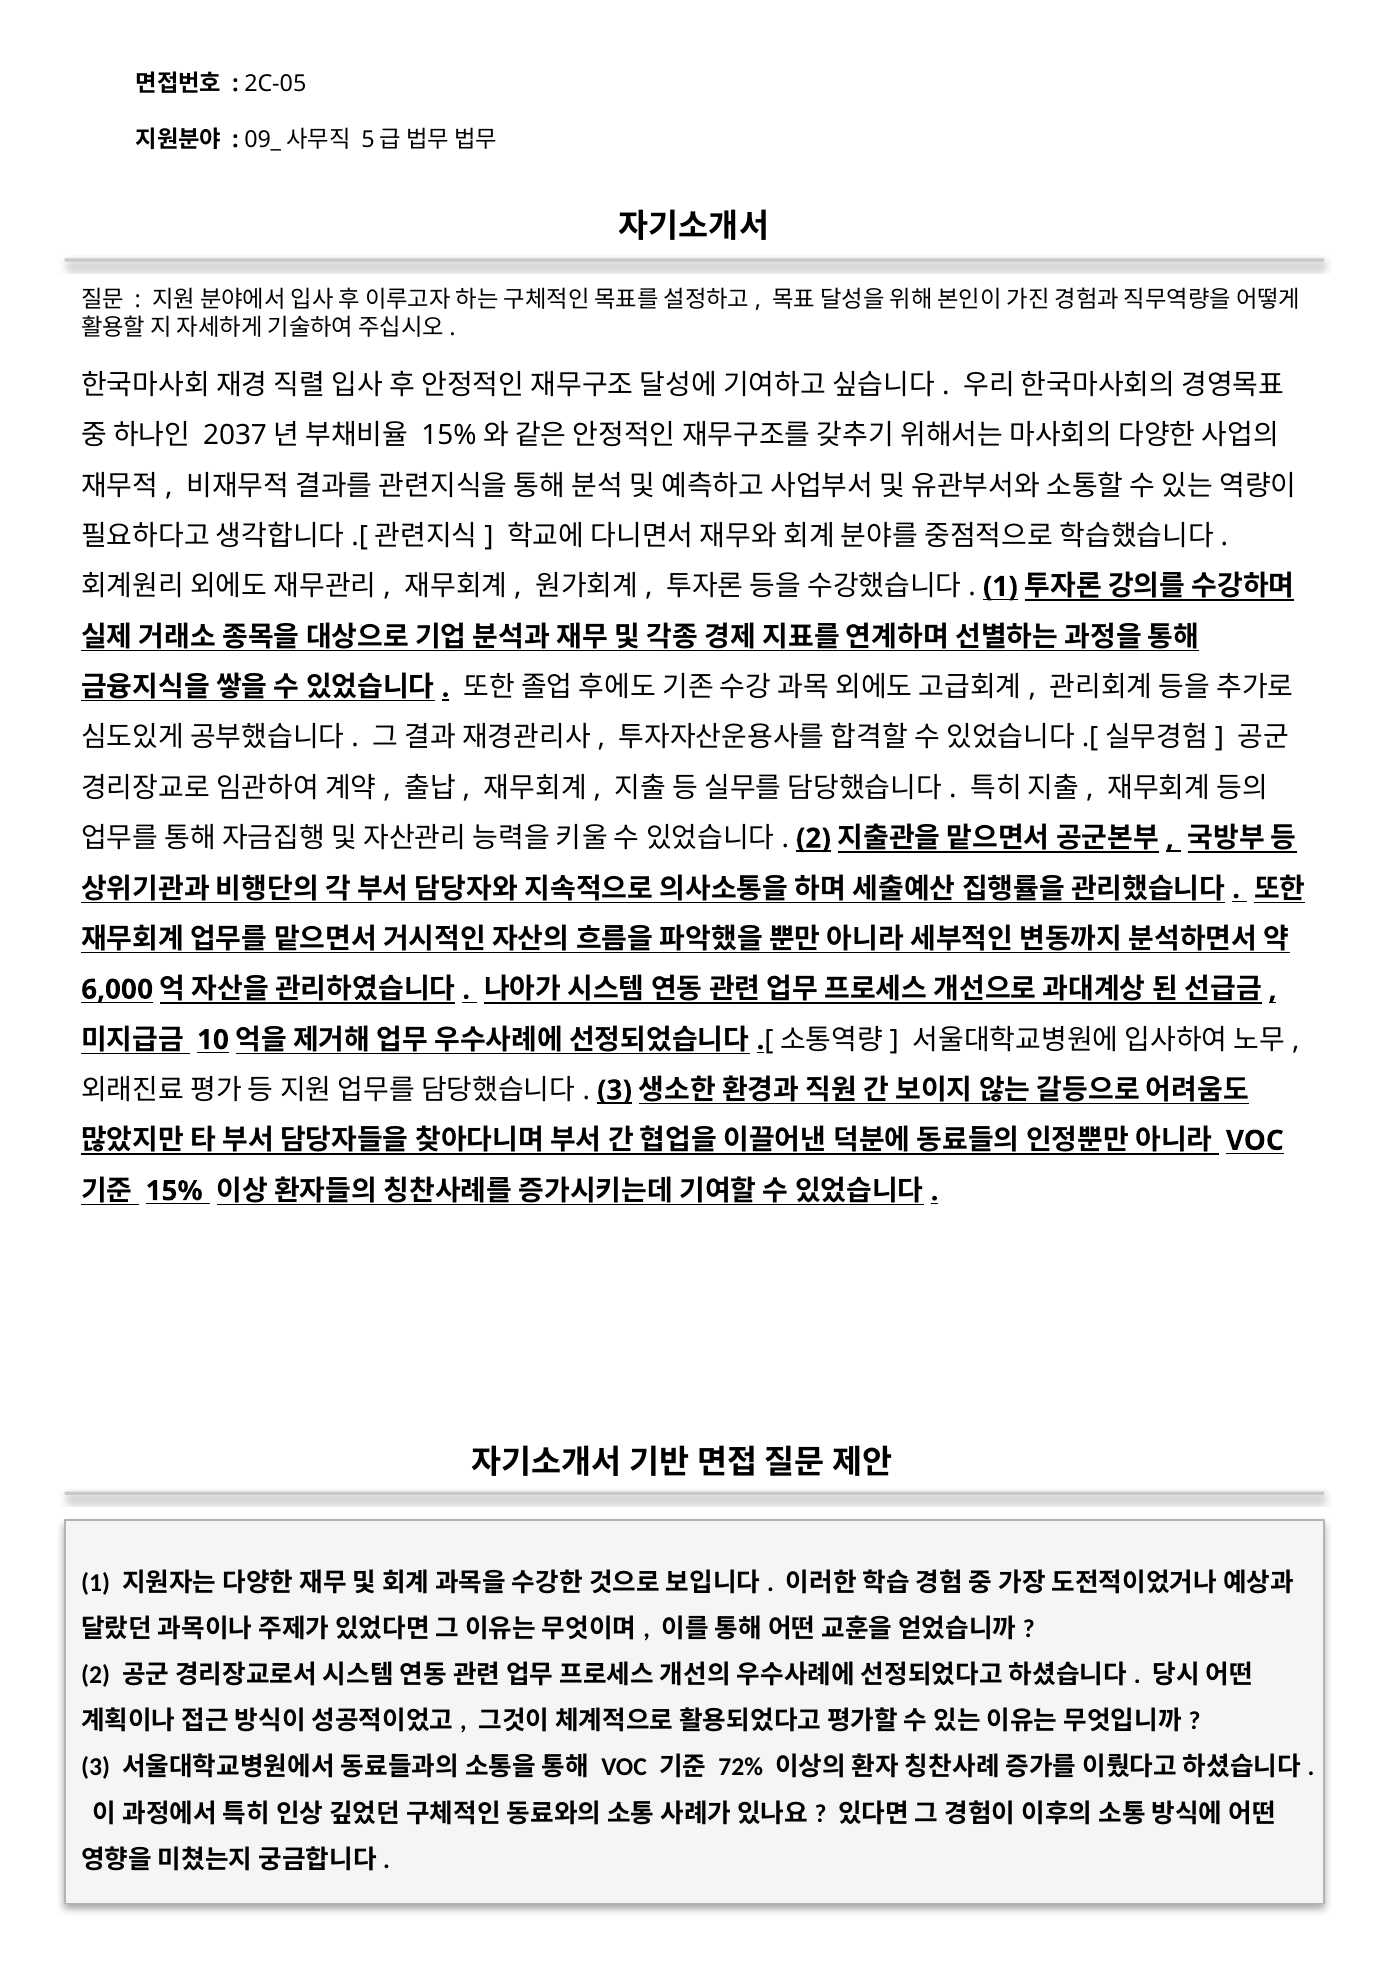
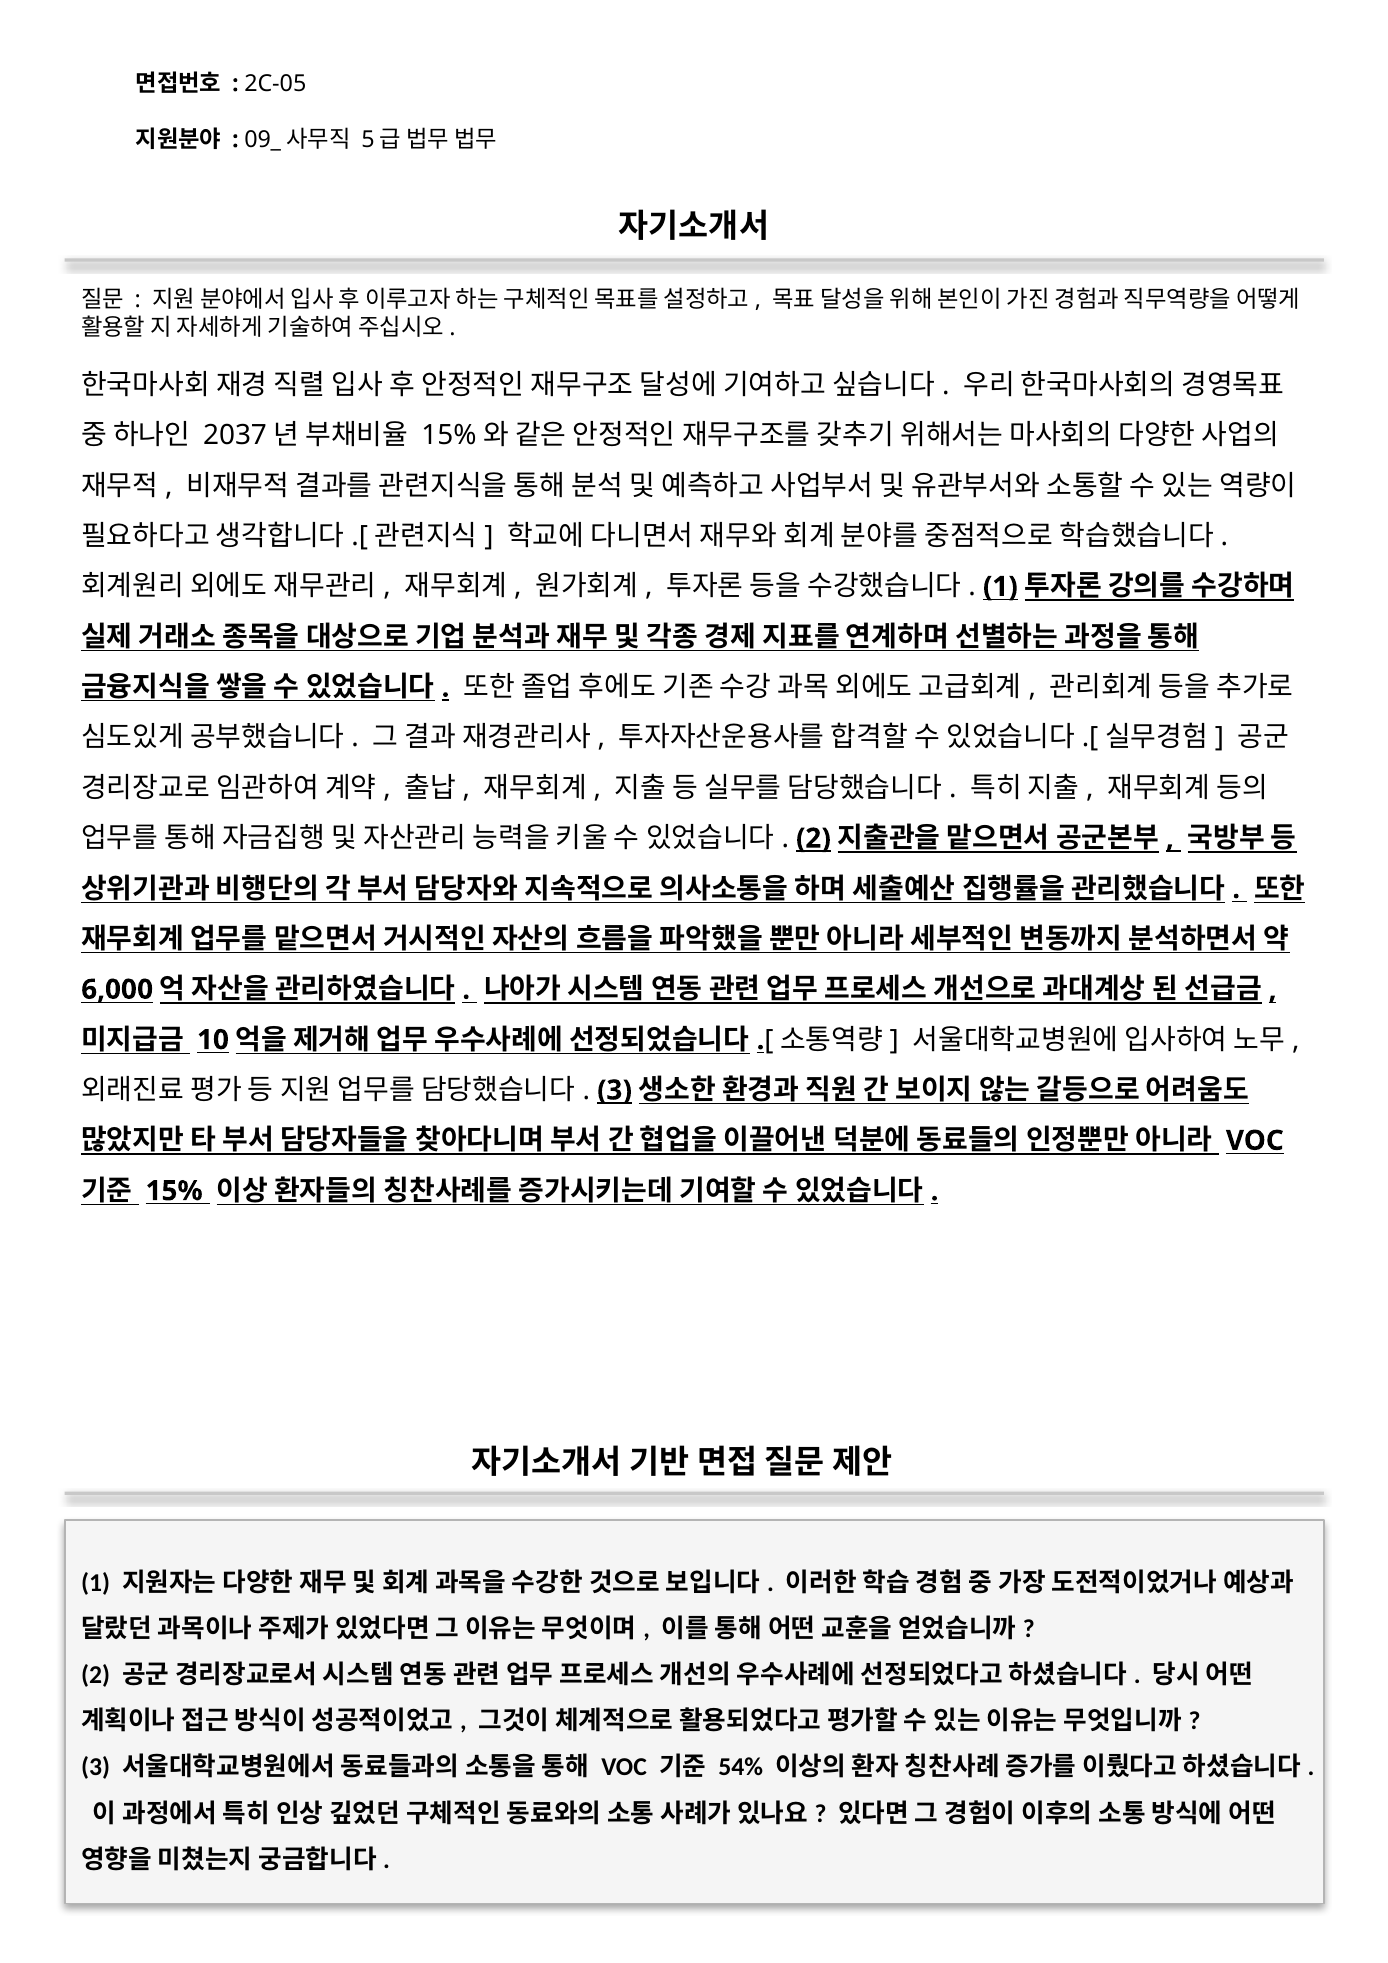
72%: 72% -> 54% (741, 1767)
